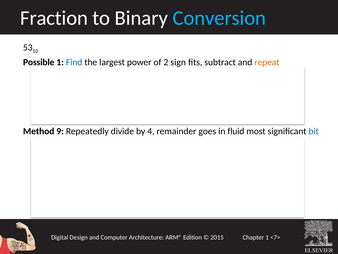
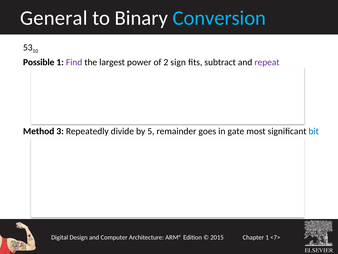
Fraction: Fraction -> General (54, 18)
Find colour: blue -> purple (74, 62)
repeat colour: orange -> purple (267, 62)
Method 9: 9 -> 3 (60, 131)
by 4: 4 -> 5 (151, 131)
fluid: fluid -> gate (236, 131)
